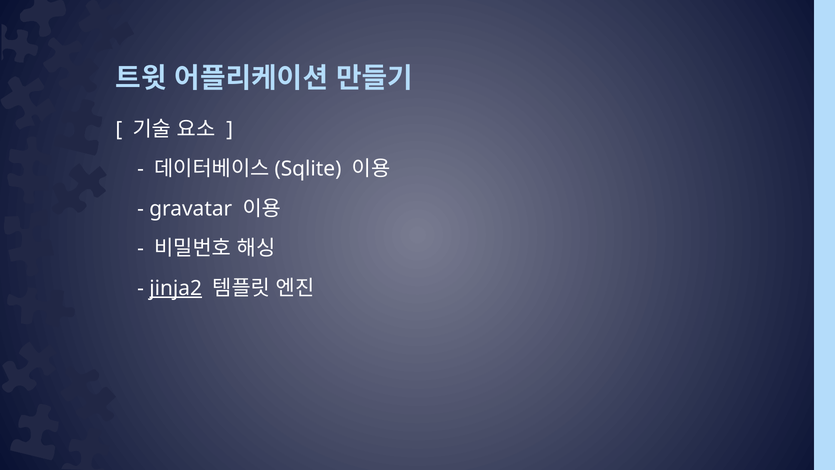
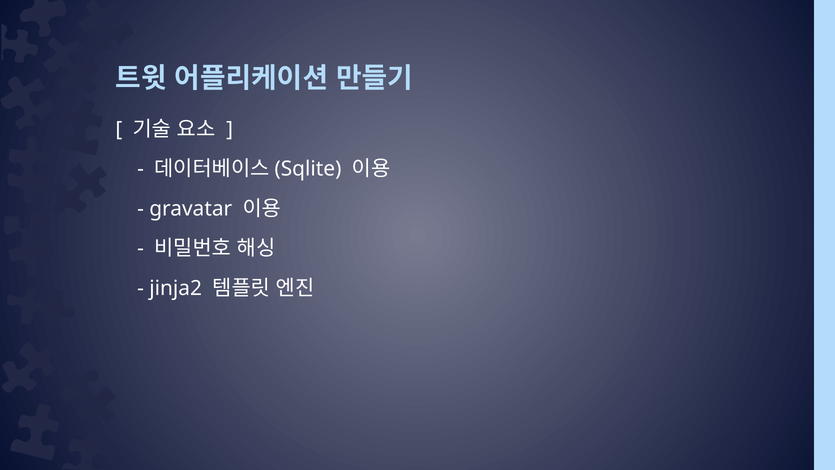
jinja2 underline: present -> none (176, 288)
